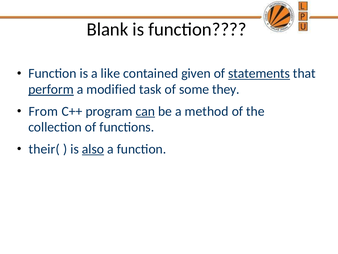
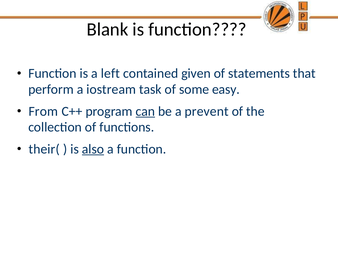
like: like -> left (110, 73)
statements underline: present -> none (259, 73)
perform underline: present -> none (51, 89)
modified: modified -> iostream (111, 89)
they: they -> easy (226, 89)
method: method -> prevent (207, 111)
